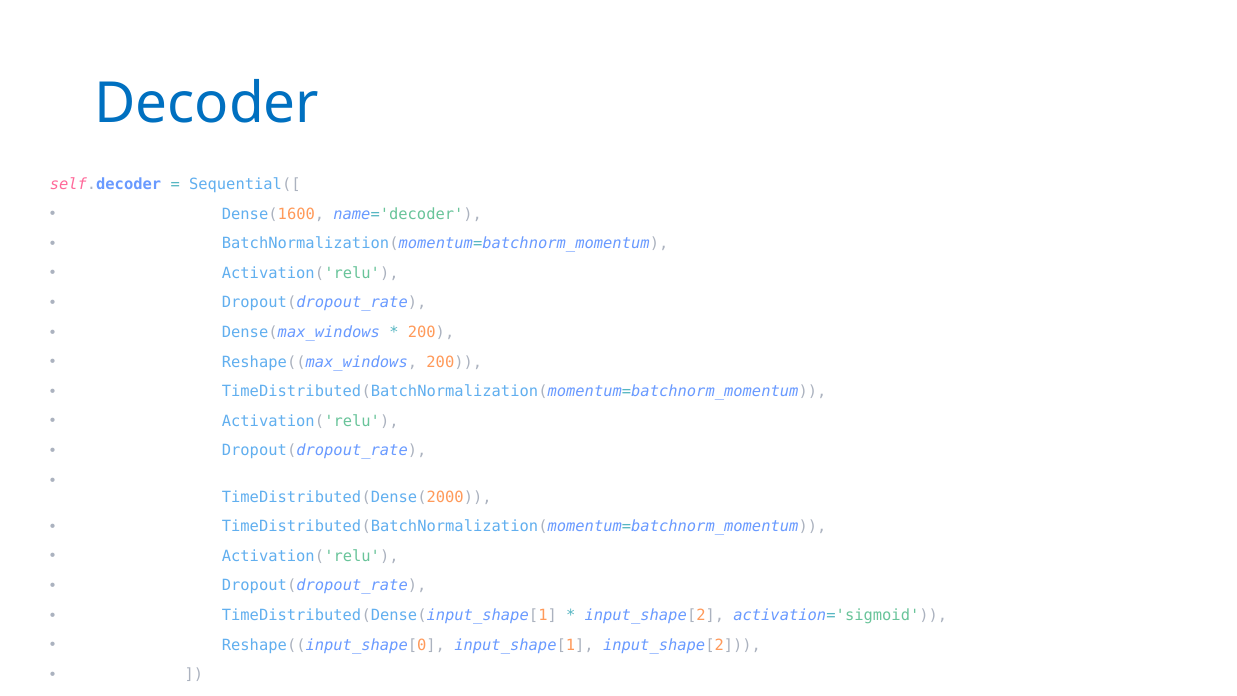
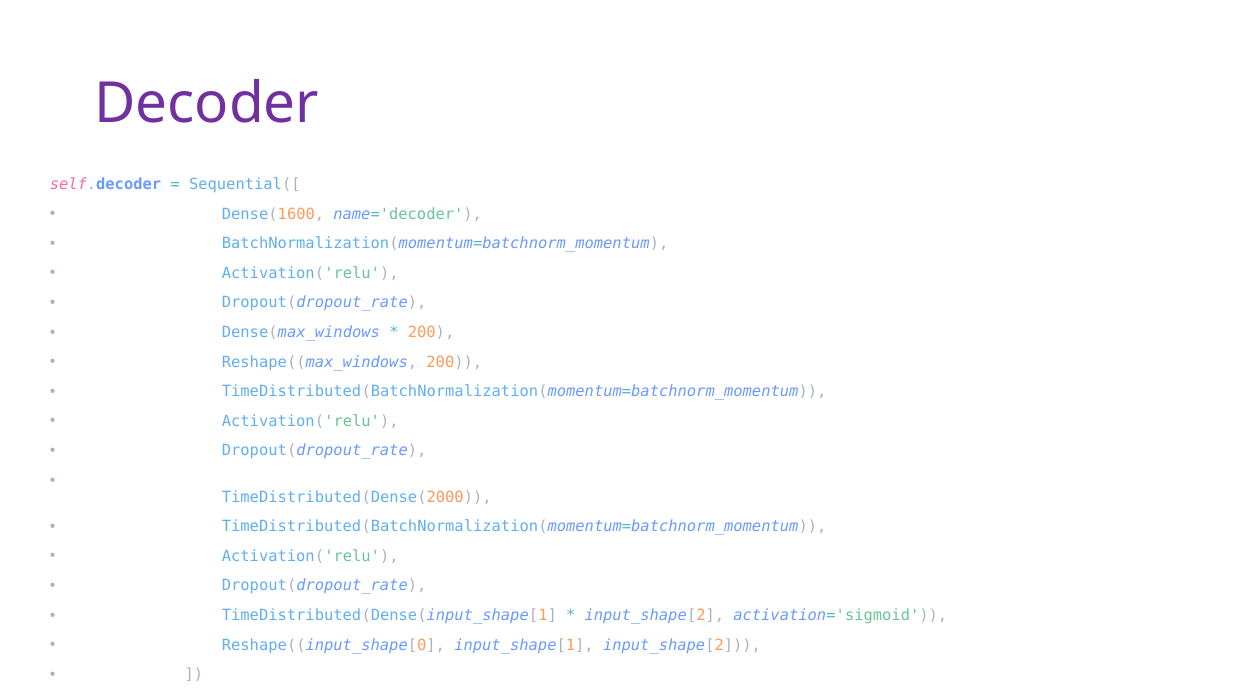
Decoder colour: blue -> purple (207, 104)
